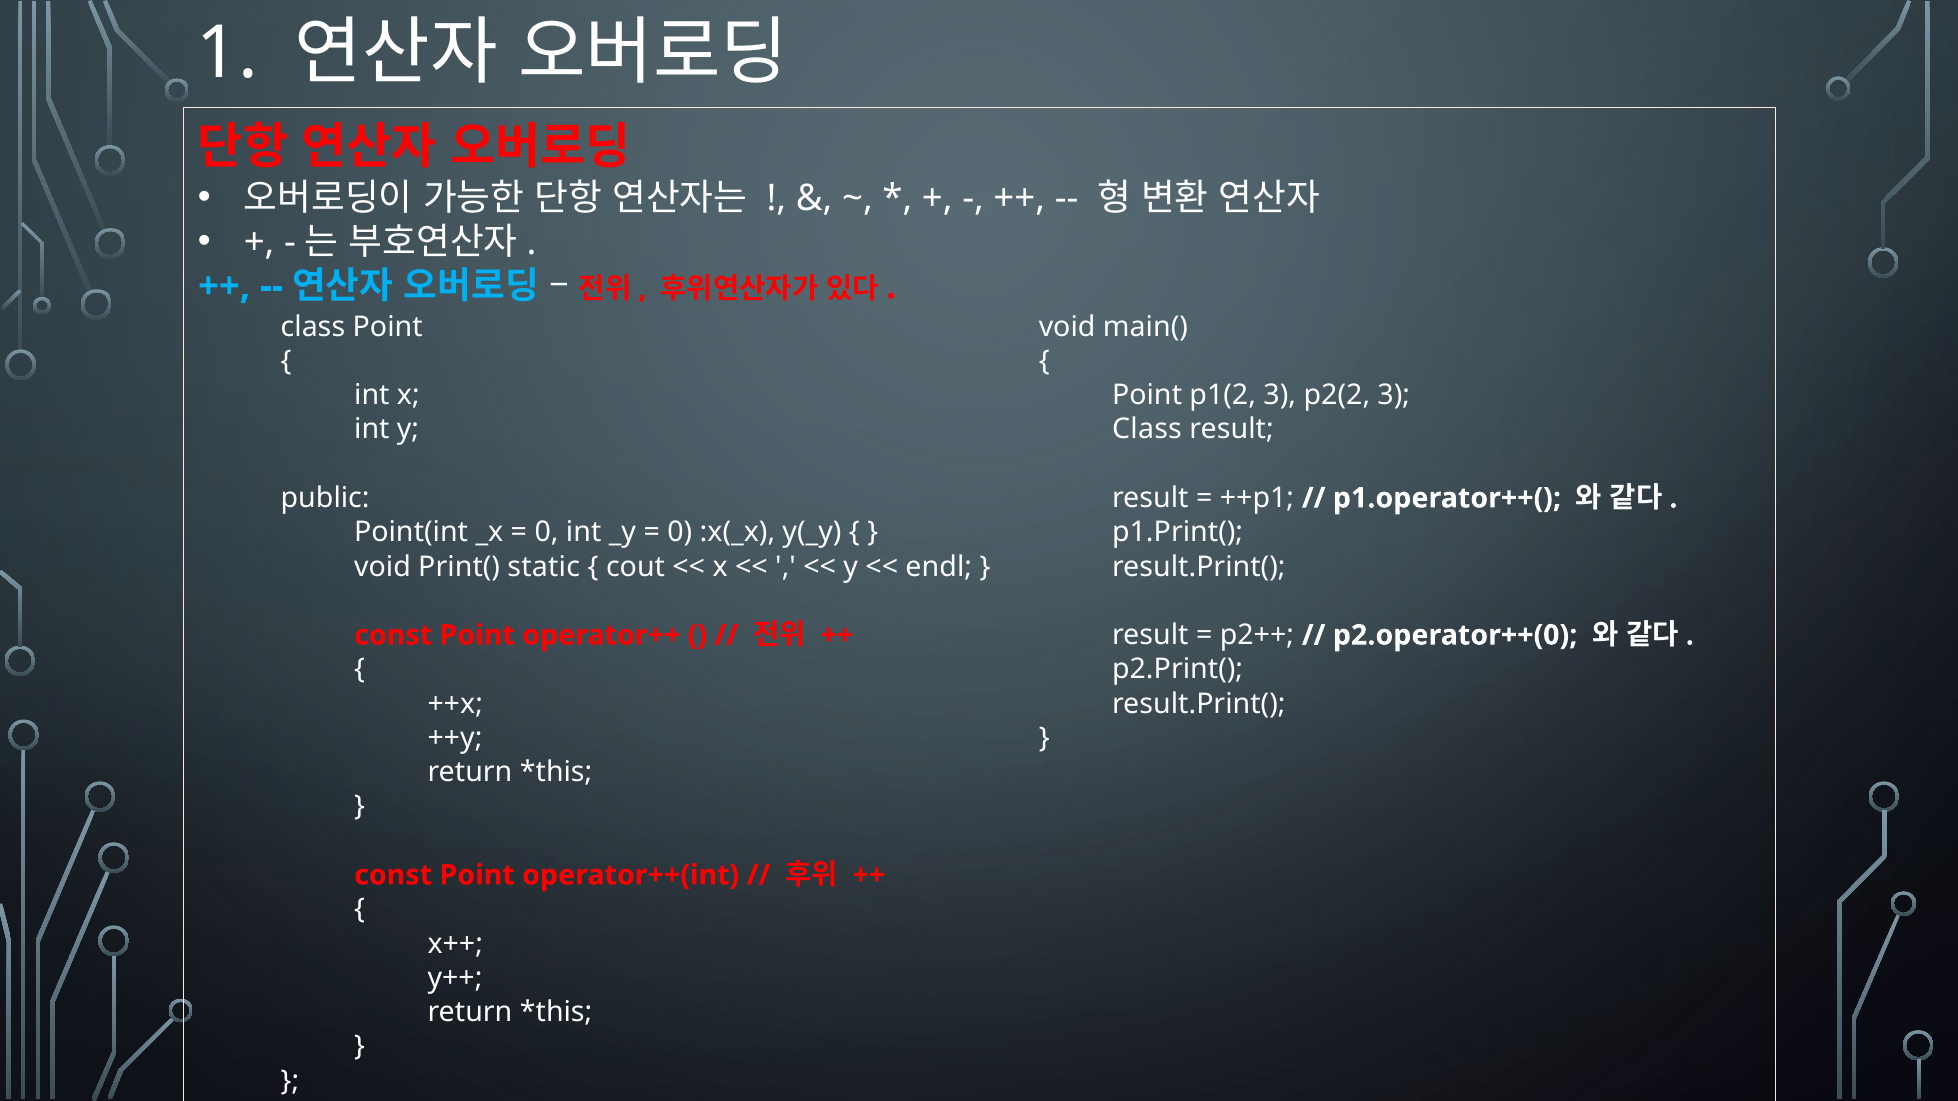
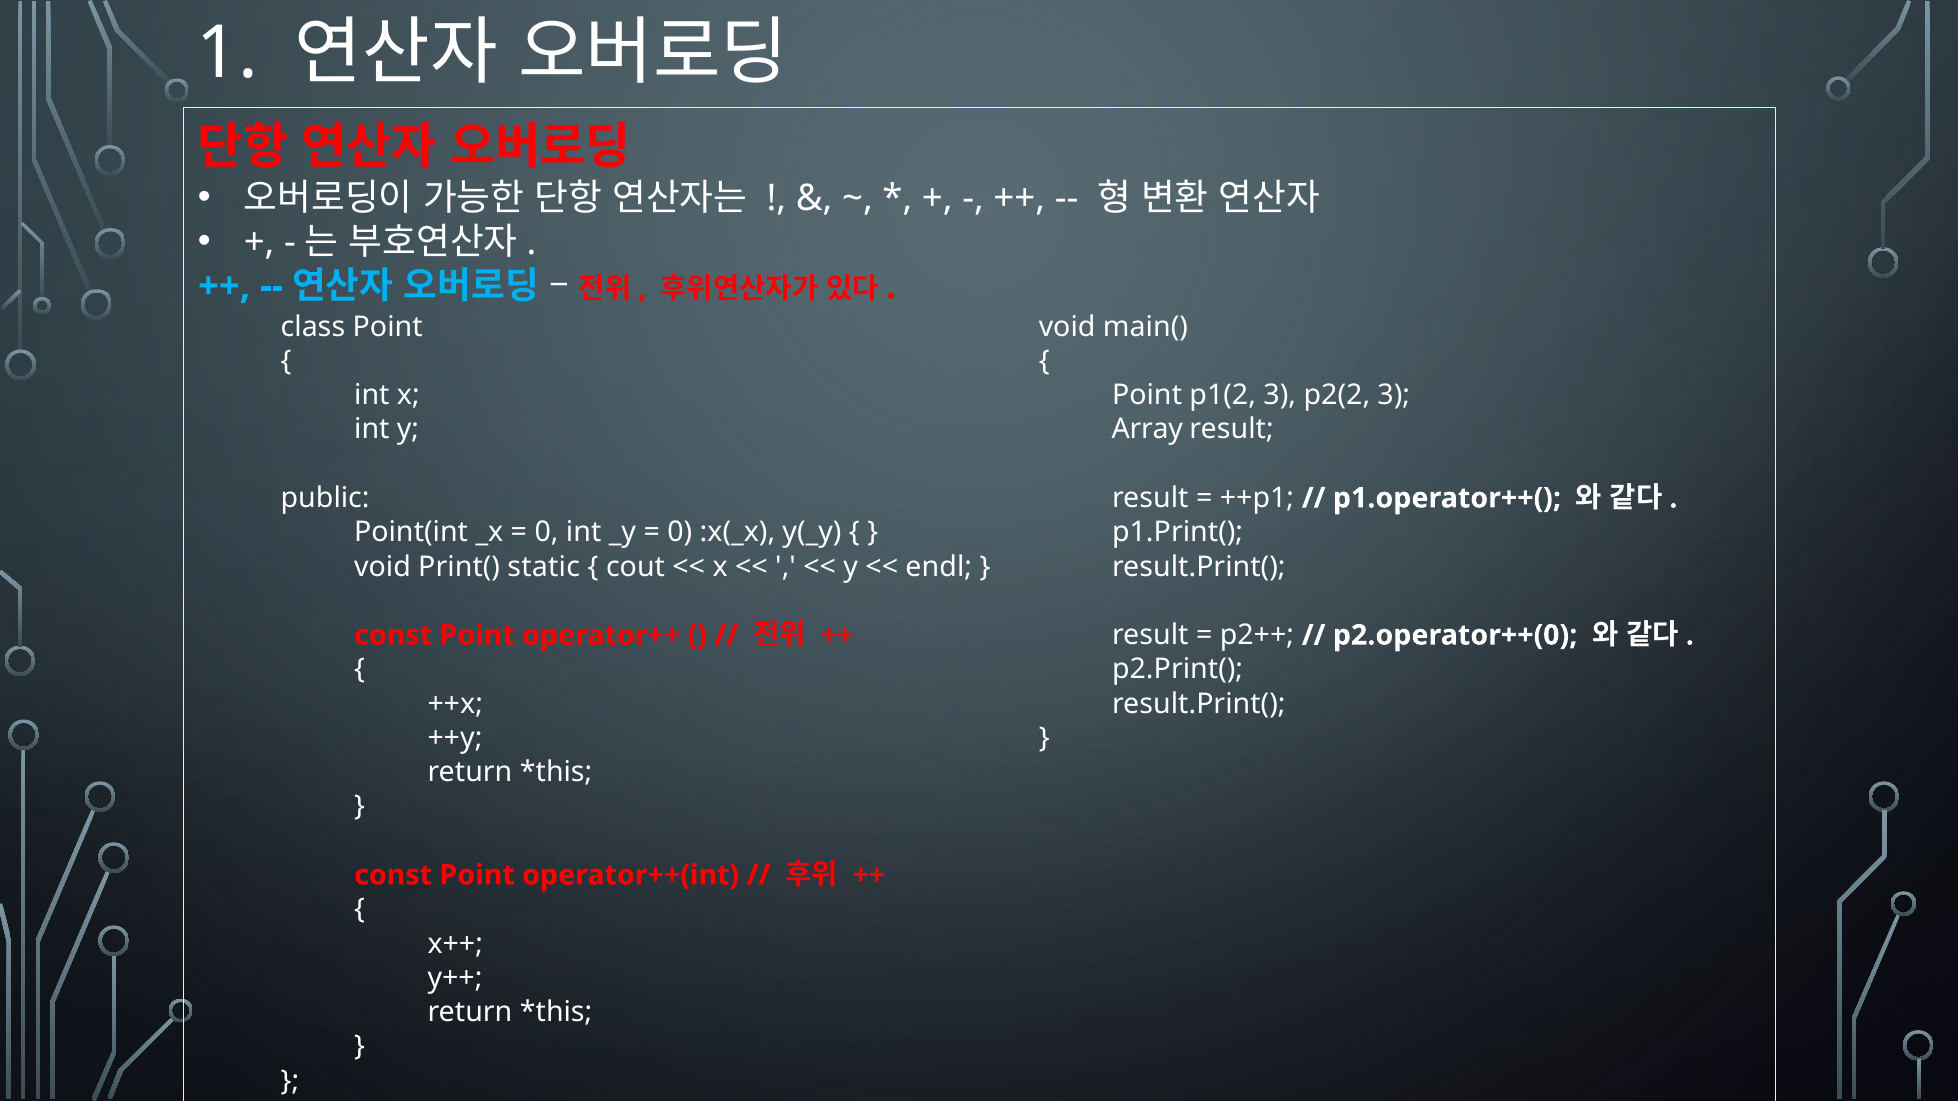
Class: Class -> Array (1147, 430)
